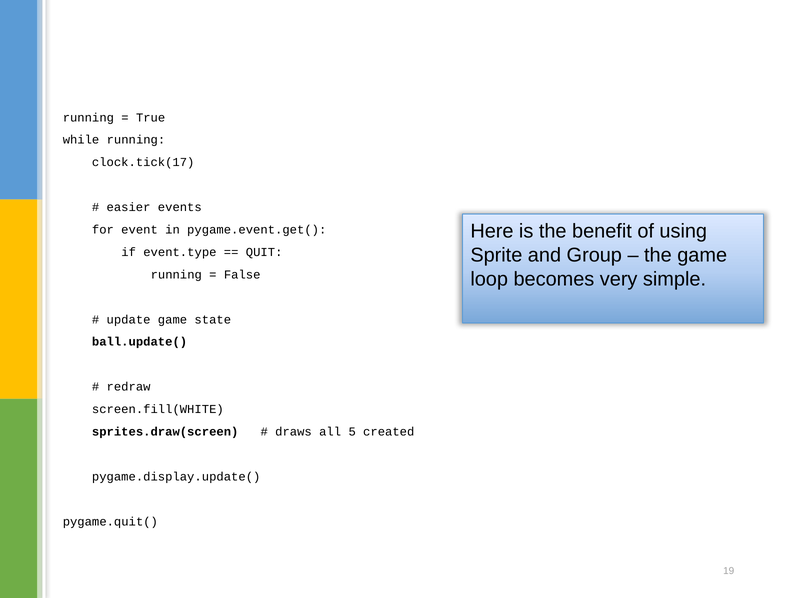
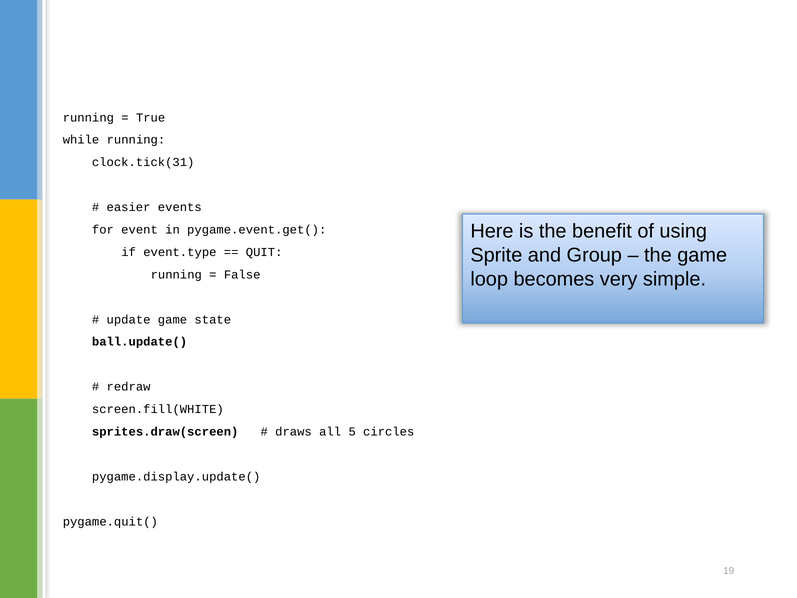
clock.tick(17: clock.tick(17 -> clock.tick(31 (143, 162)
created: created -> circles (389, 432)
